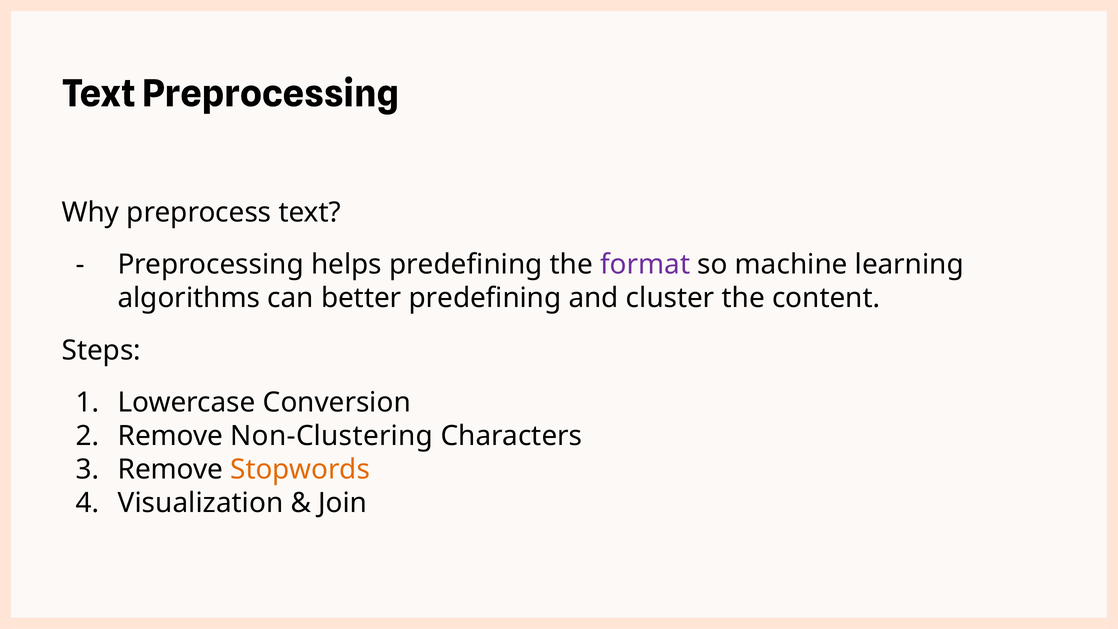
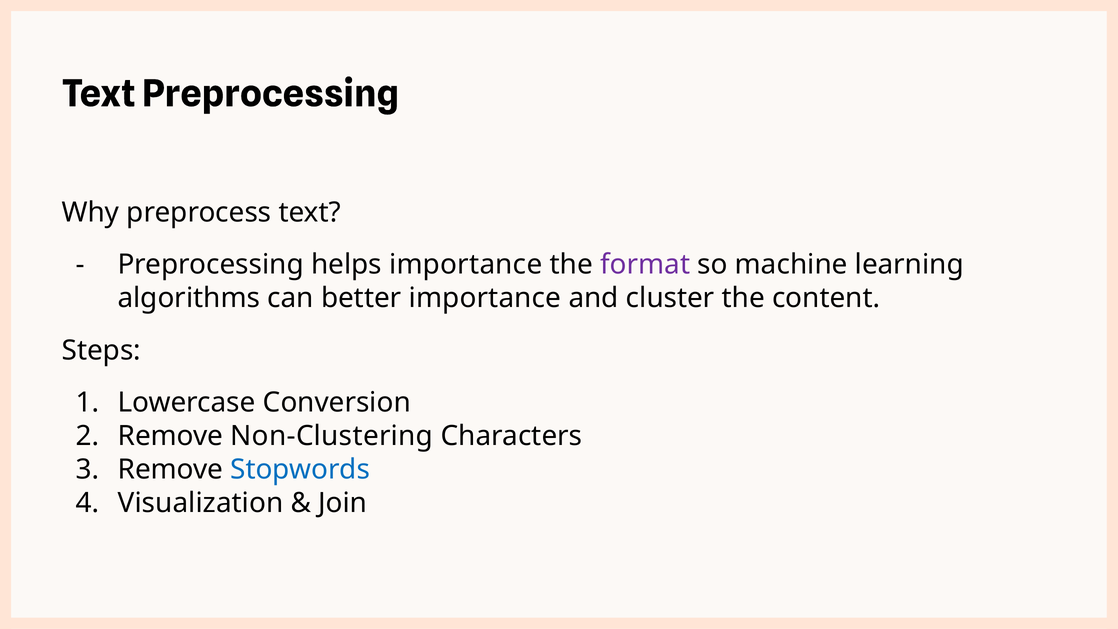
helps predefining: predefining -> importance (466, 265)
better predefining: predefining -> importance (485, 298)
Stopwords colour: orange -> blue (300, 470)
